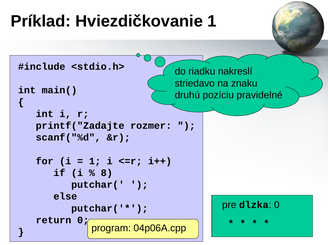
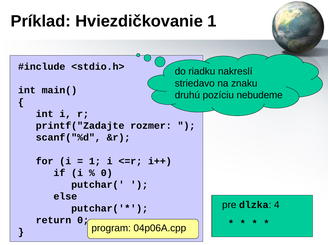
pravidelné: pravidelné -> nebudeme (260, 95)
8: 8 -> 0 (107, 173)
0: 0 -> 4 (277, 205)
